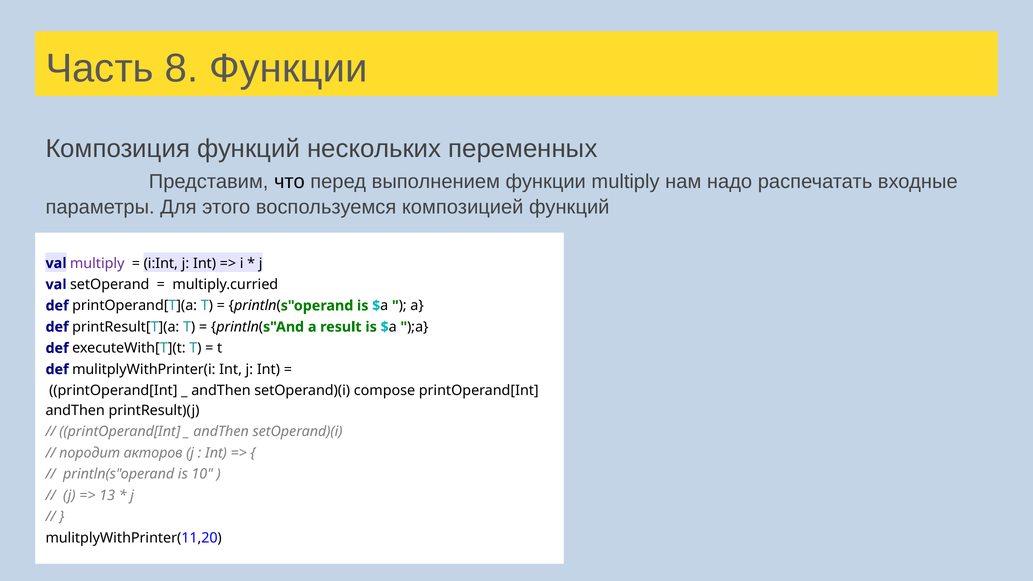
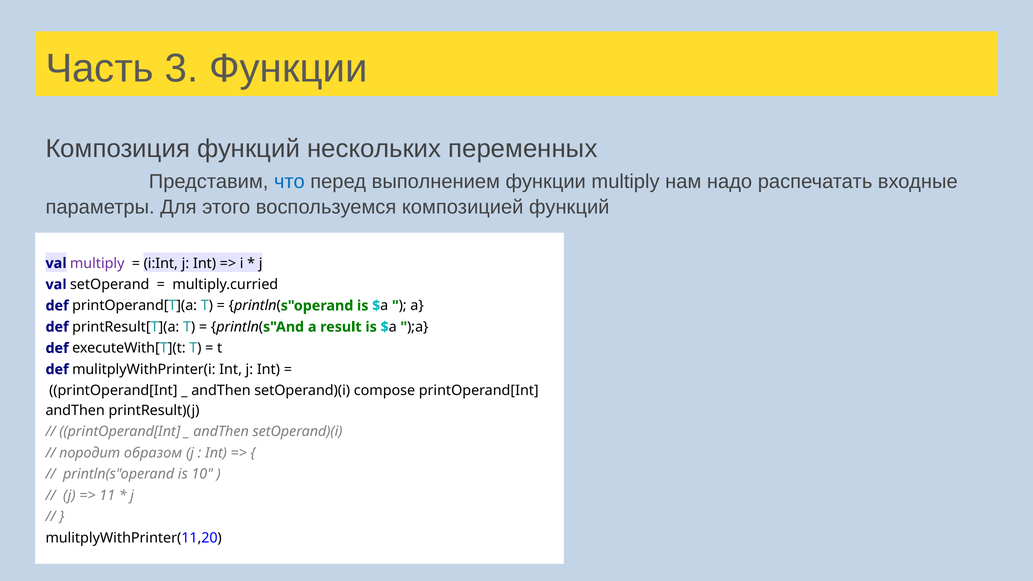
8: 8 -> 3 (182, 69)
что colour: black -> blue (289, 182)
акторов: акторов -> образом (153, 453)
13: 13 -> 11 (107, 495)
